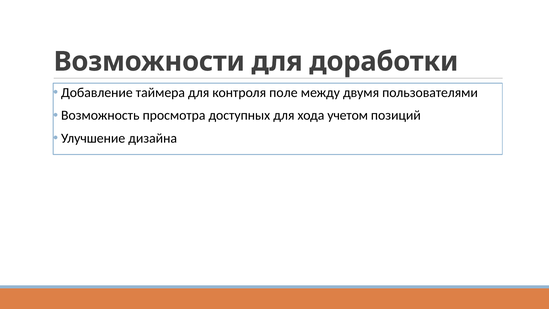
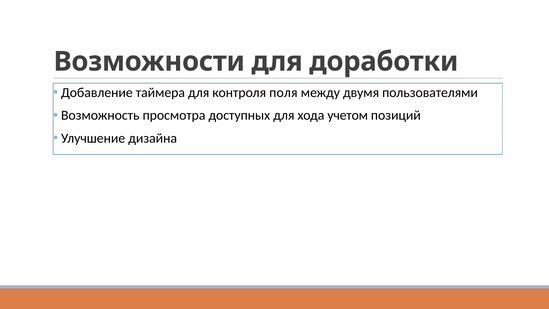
поле: поле -> поля (283, 93)
